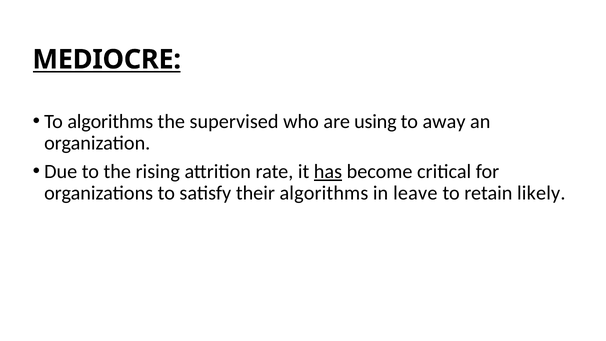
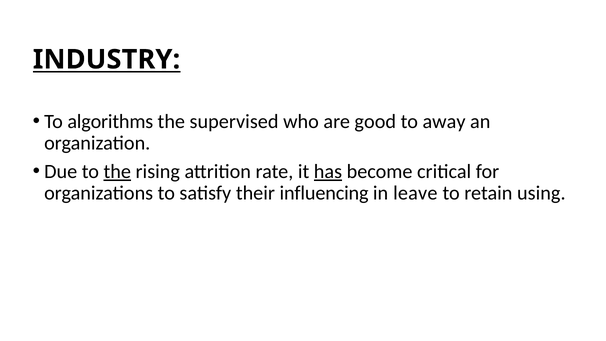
MEDIOCRE: MEDIOCRE -> INDUSTRY (106, 59)
using: using -> good (375, 121)
the underline: none -> present (117, 171)
their algorithms: algorithms -> influencing (324, 193)
likely: likely -> using (541, 193)
